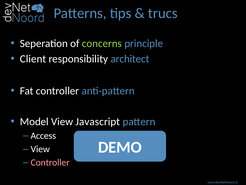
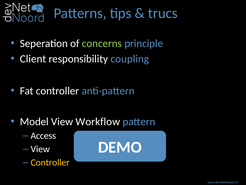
architect: architect -> coupling (130, 59)
Javascript: Javascript -> Workflow (98, 121)
Controller colour: pink -> yellow (50, 162)
